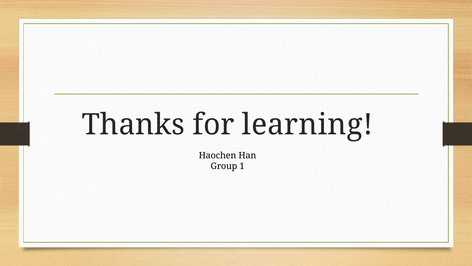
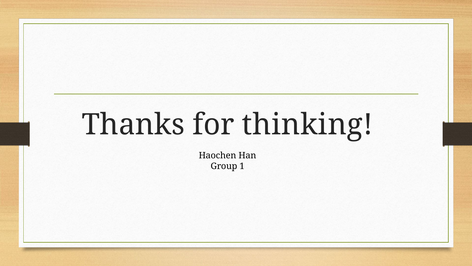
learning: learning -> thinking (307, 124)
